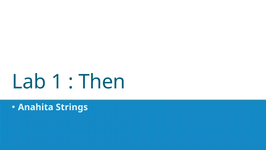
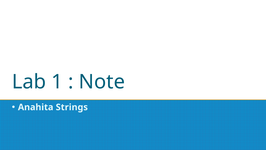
Then: Then -> Note (102, 82)
